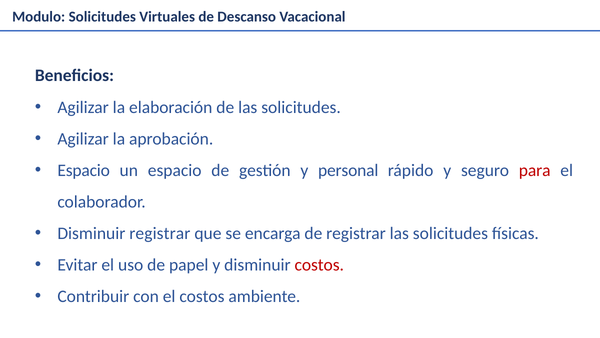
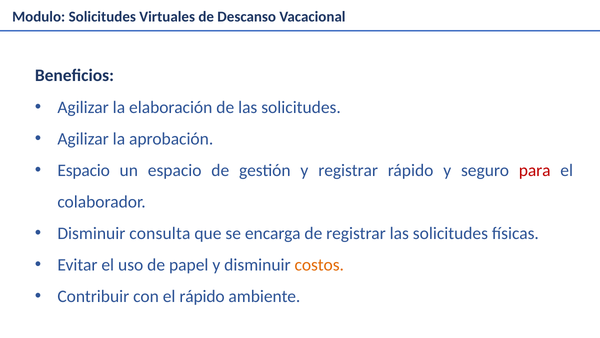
y personal: personal -> registrar (348, 170)
Disminuir registrar: registrar -> consulta (160, 233)
costos colour: red -> orange (319, 265)
el costos: costos -> rápido (202, 296)
